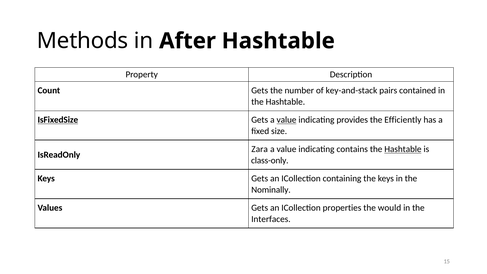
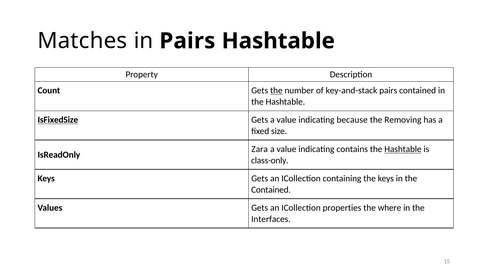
Methods: Methods -> Matches (82, 41)
in After: After -> Pairs (187, 41)
the underline: none -> present (276, 91)
value underline: present -> none (287, 120)
provides: provides -> because (352, 120)
Efficiently: Efficiently -> Removing (403, 120)
Nominally: Nominally -> Contained (271, 190)
would: would -> where (390, 208)
